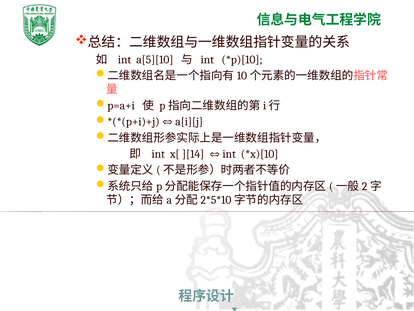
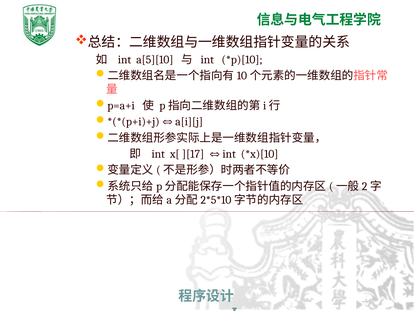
][14: ][14 -> ][17 (193, 154)
